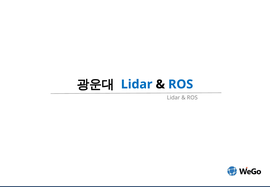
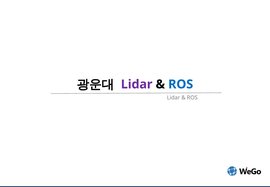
Lidar colour: blue -> purple (137, 84)
